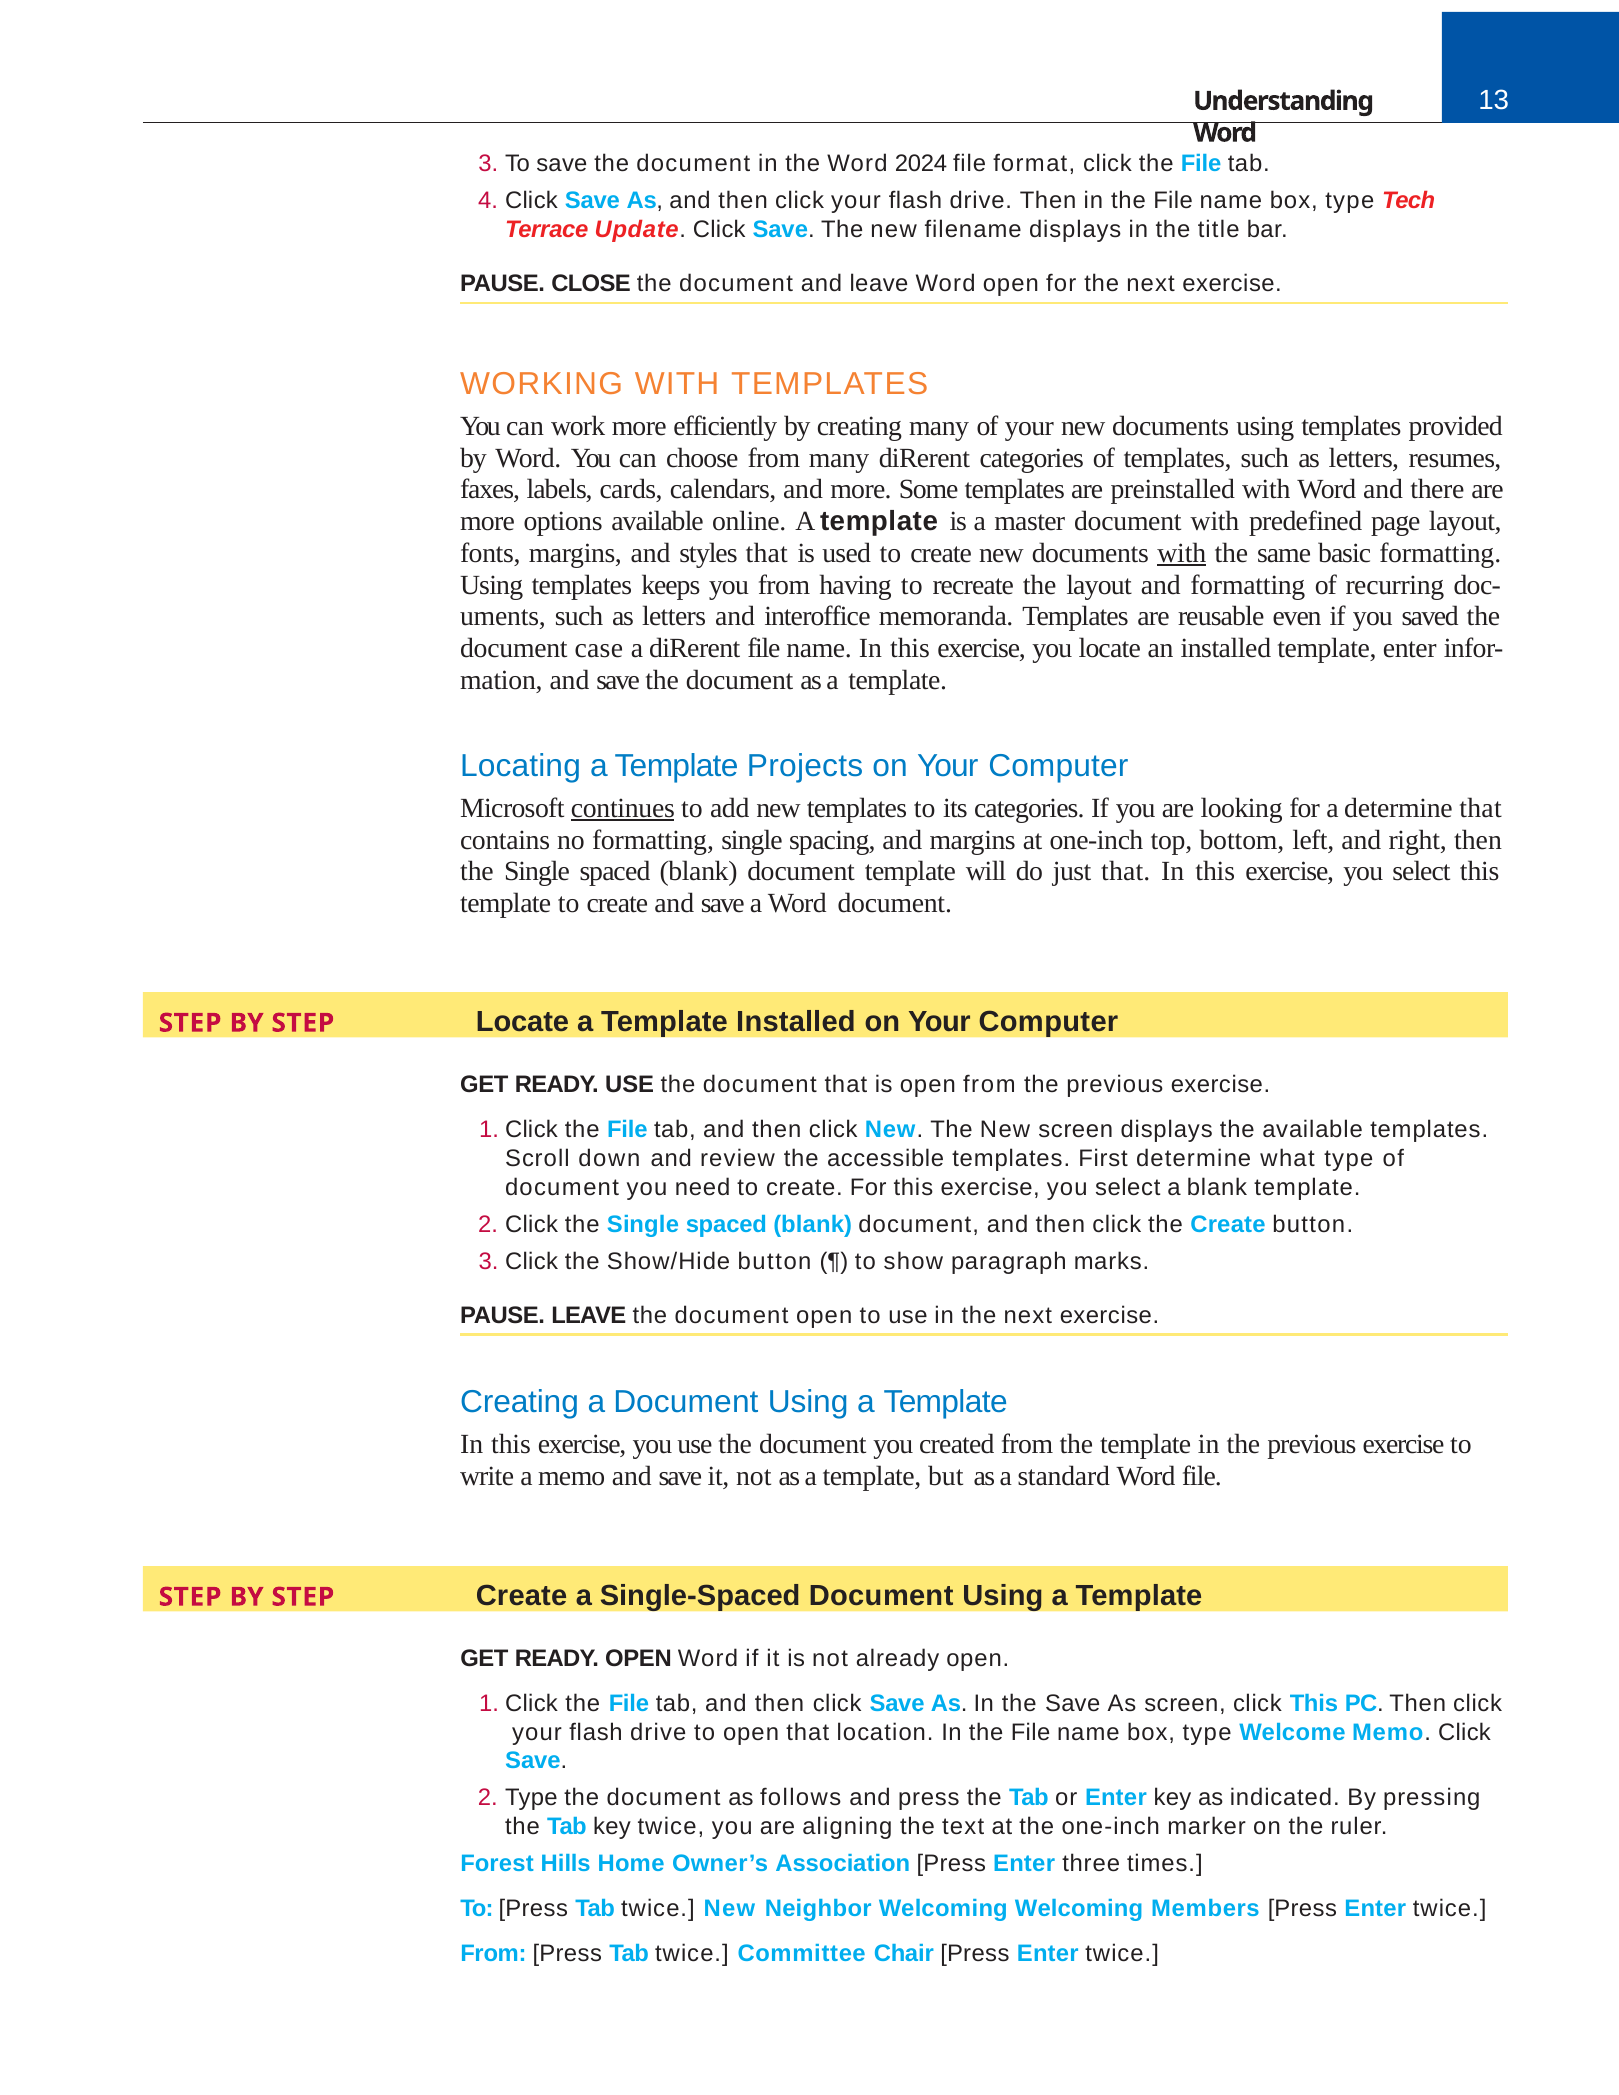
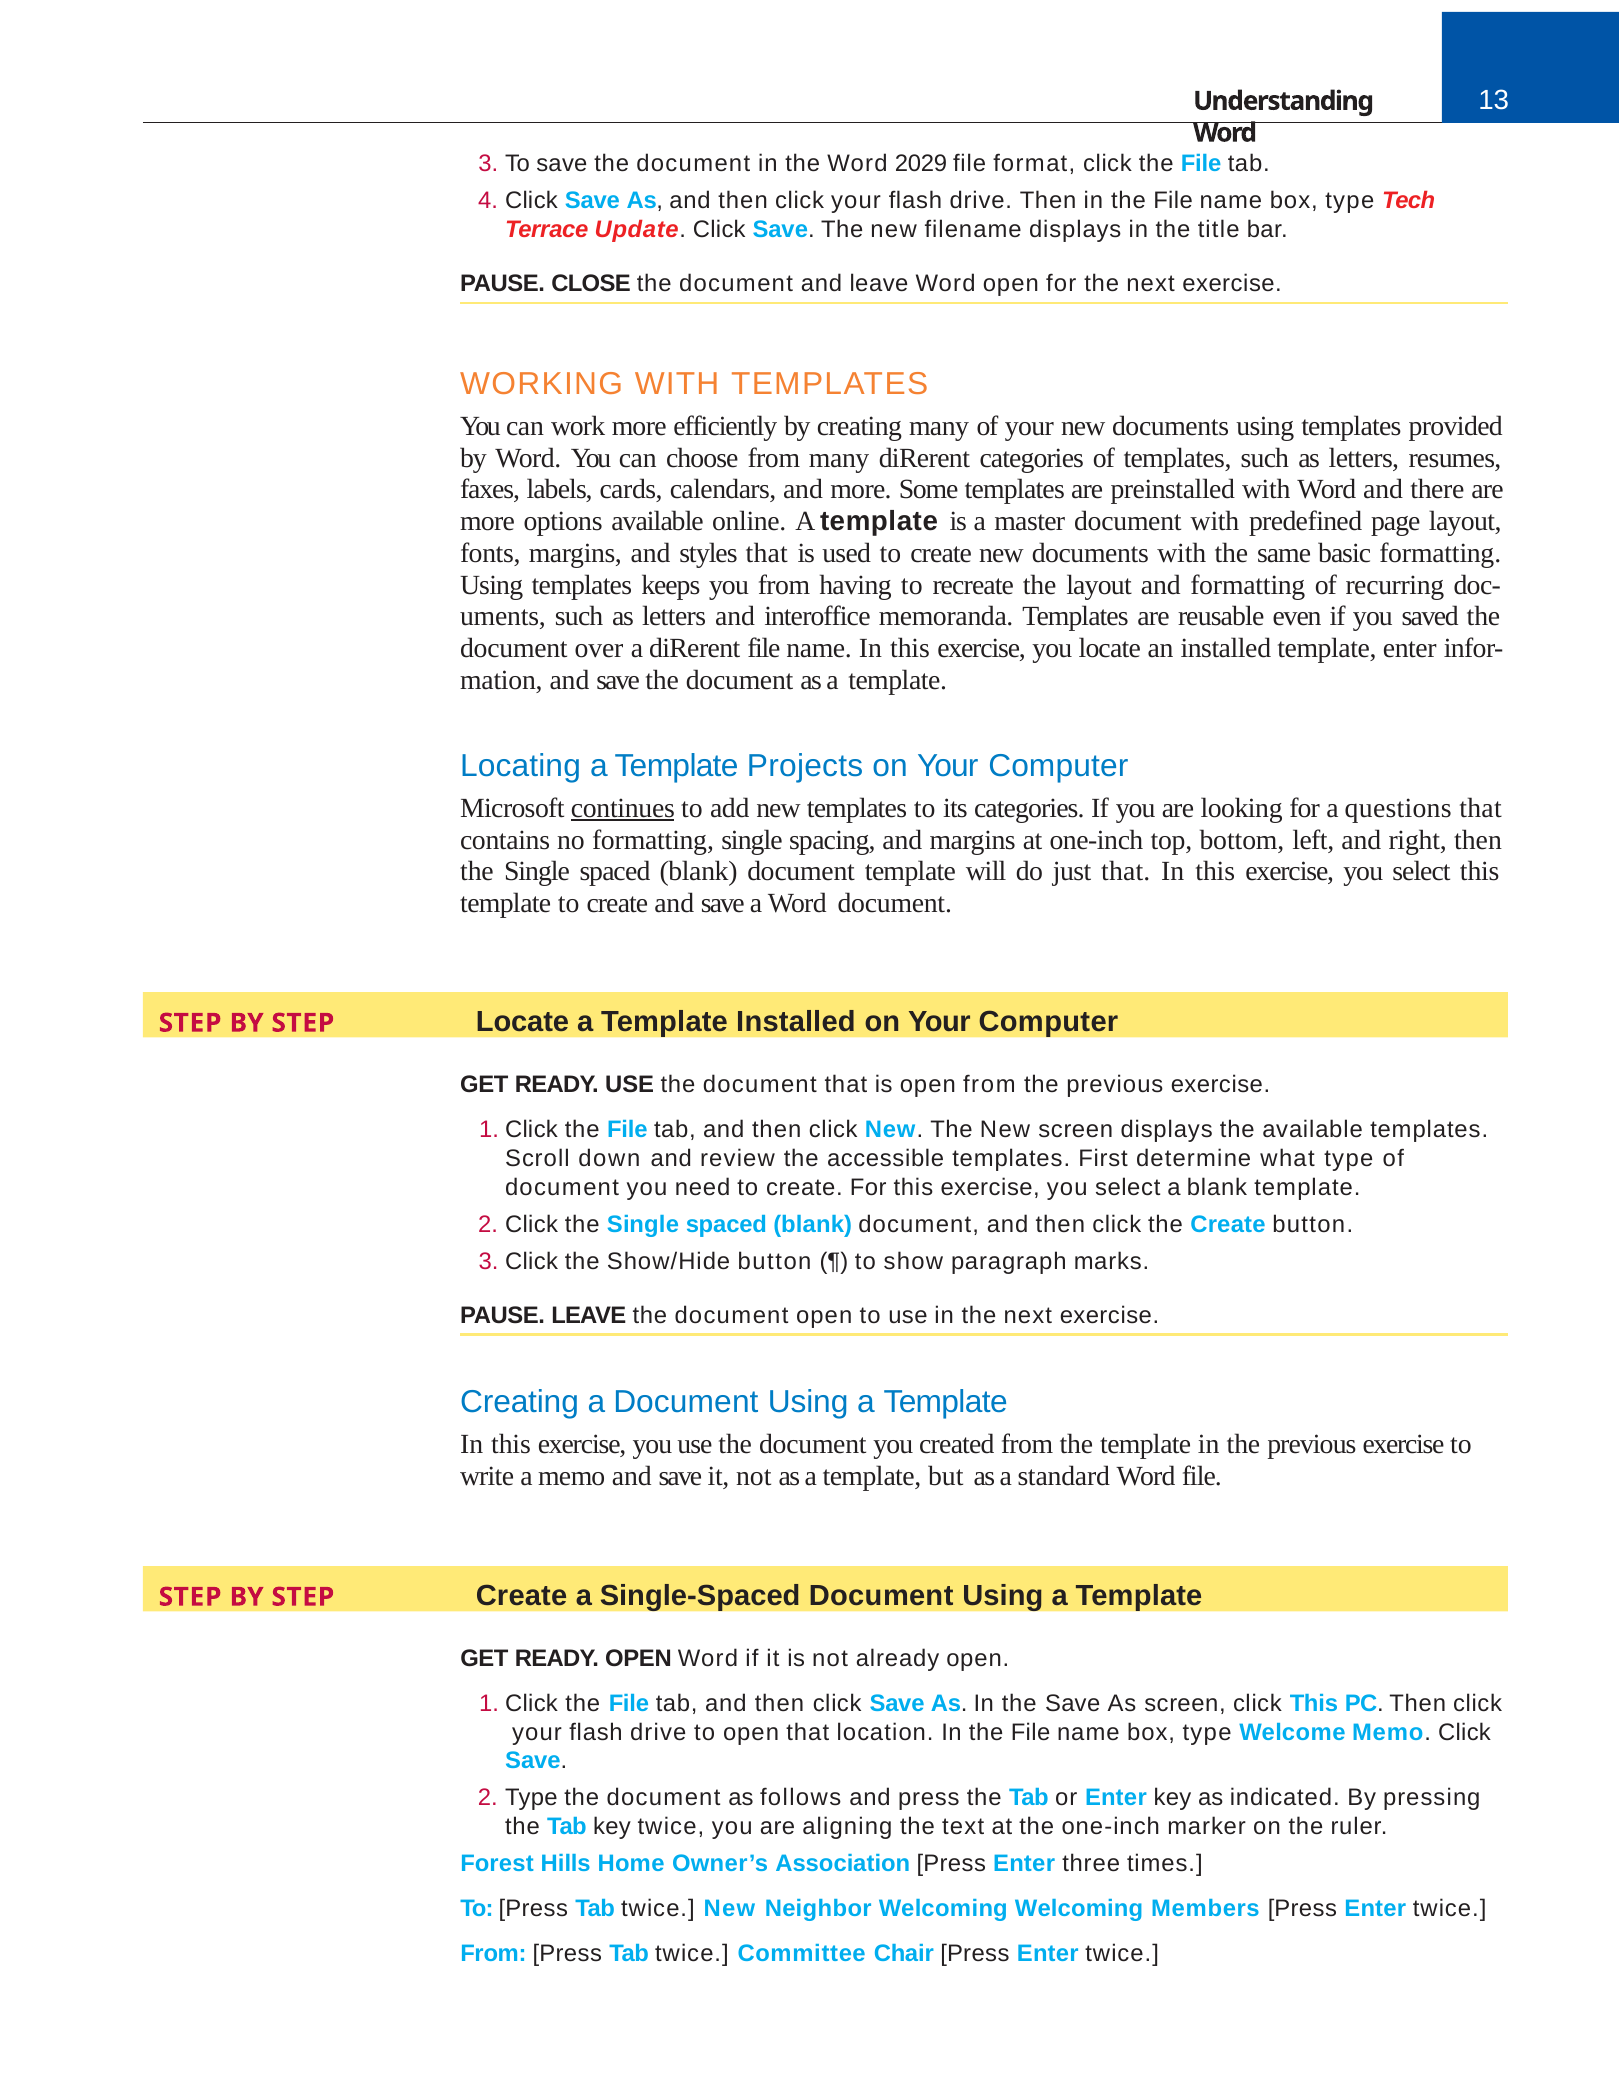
2024: 2024 -> 2029 (921, 164)
with underline: present -> none (1182, 553)
case: case -> over (599, 648)
a determine: determine -> questions (1398, 808)
